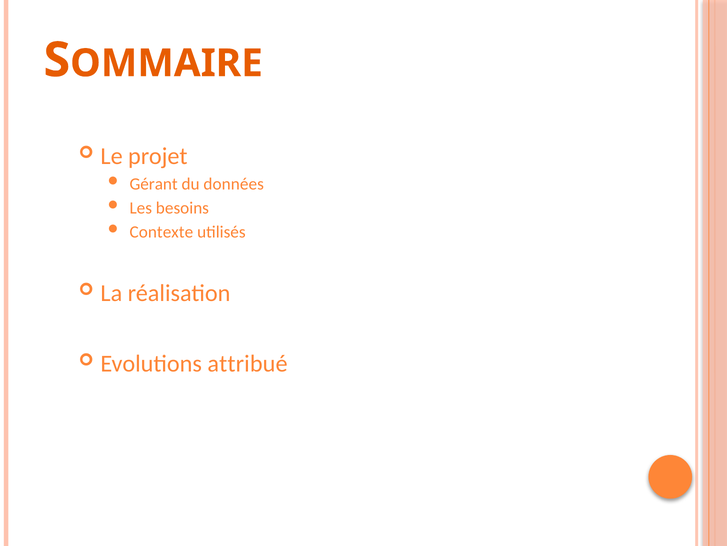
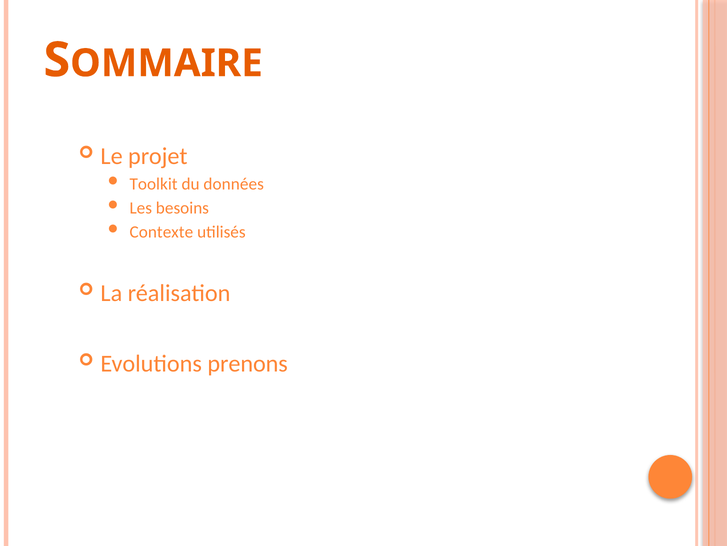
Gérant: Gérant -> Toolkit (154, 184)
attribué: attribué -> prenons (248, 363)
